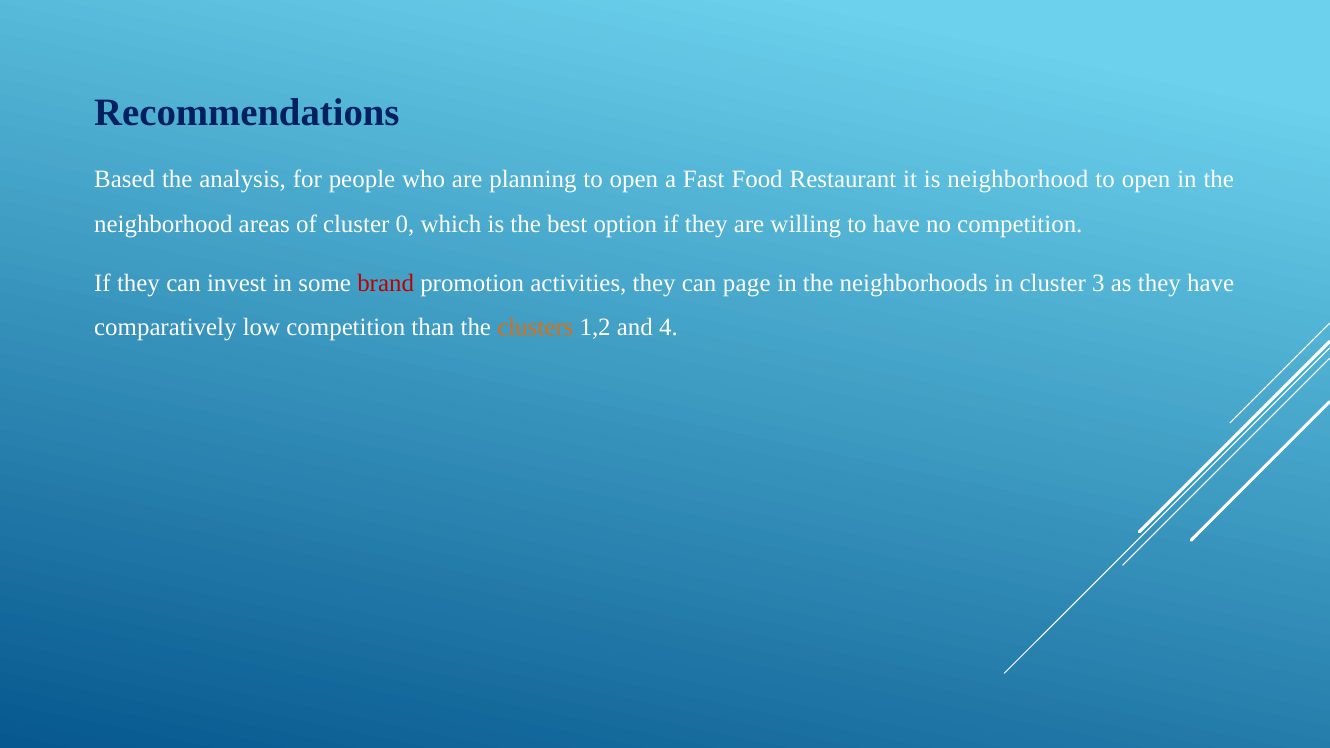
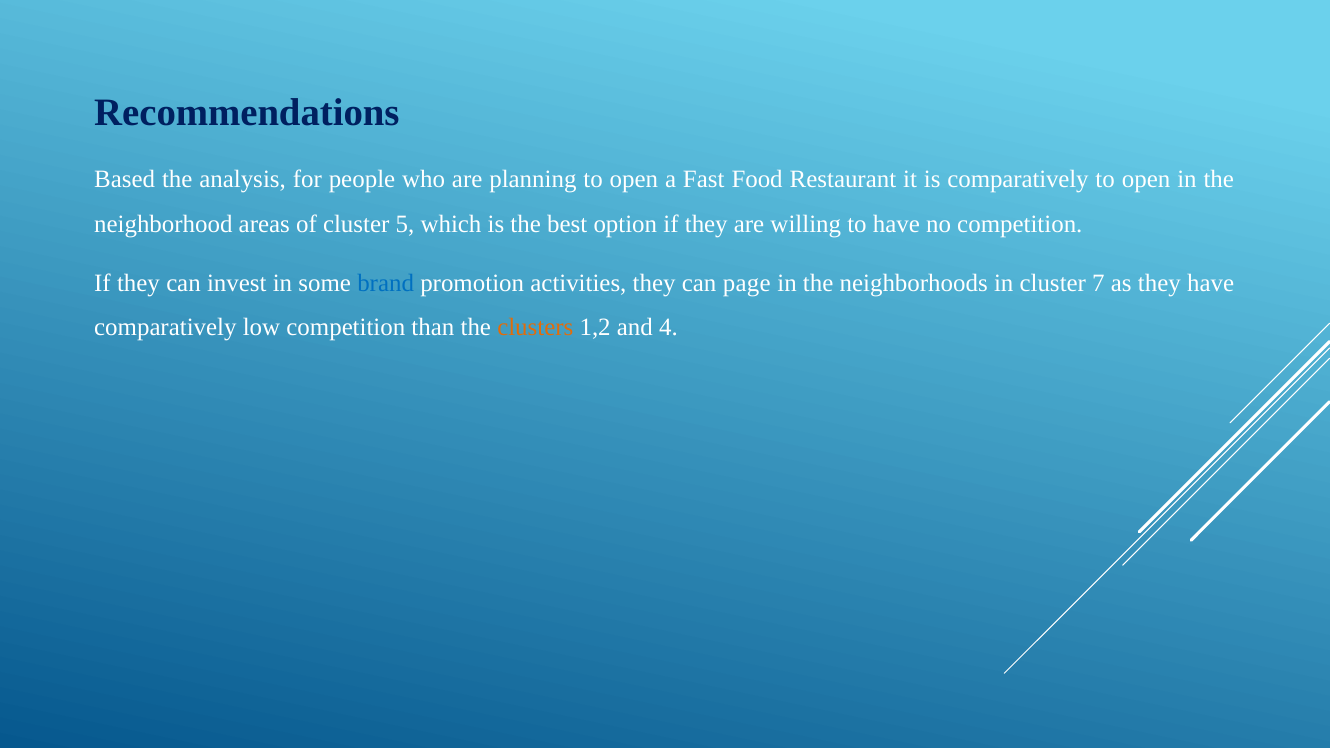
is neighborhood: neighborhood -> comparatively (1018, 179)
0: 0 -> 5 (405, 224)
brand colour: red -> blue (386, 283)
3: 3 -> 7 (1098, 283)
